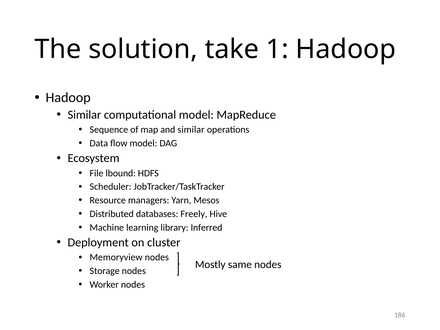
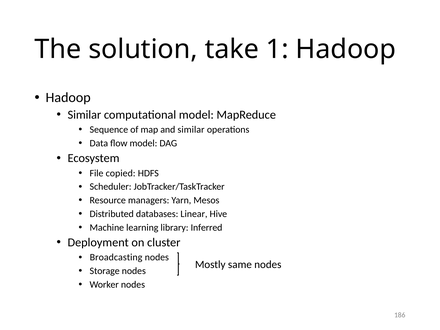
lbound: lbound -> copied (121, 173)
Freely: Freely -> Linear (194, 214)
Memoryview: Memoryview -> Broadcasting (116, 257)
